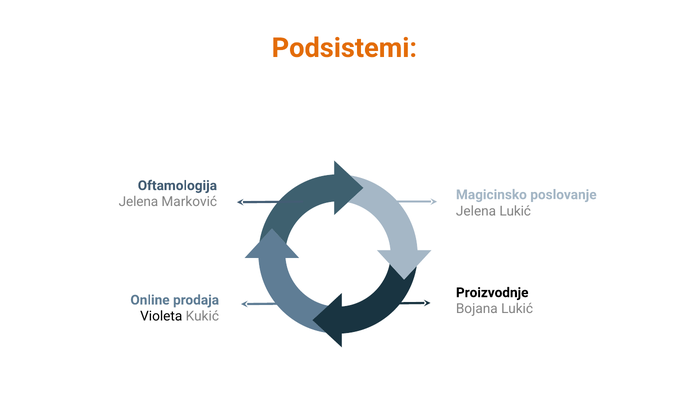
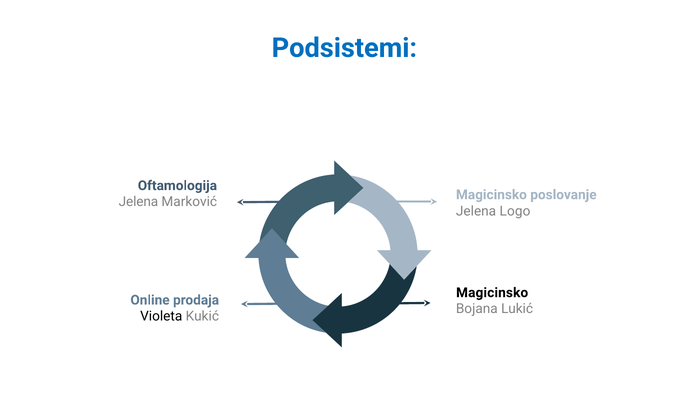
Podsistemi colour: orange -> blue (344, 48)
Jelena Lukić: Lukić -> Logo (515, 211)
Proizvodnje: Proizvodnje -> Magicinsko (492, 292)
